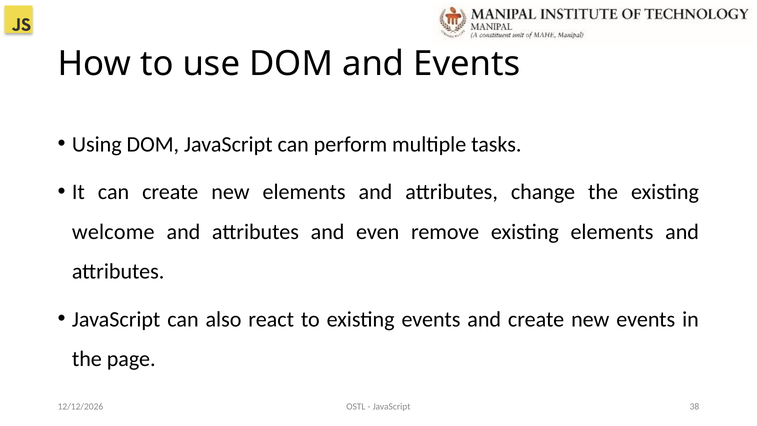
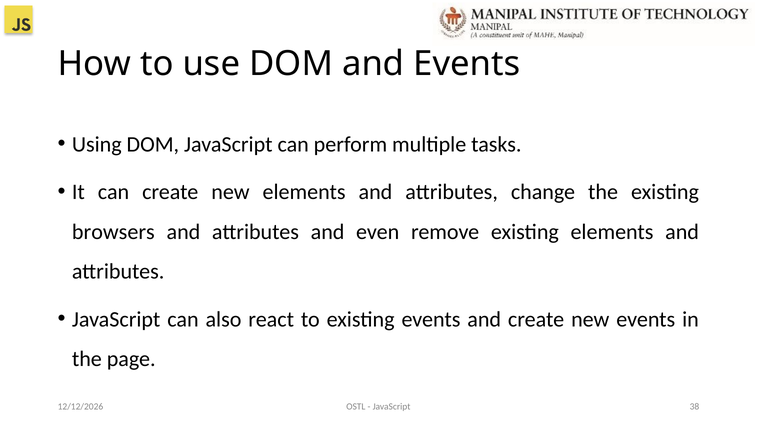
welcome: welcome -> browsers (113, 232)
